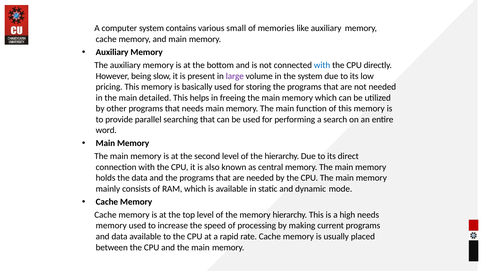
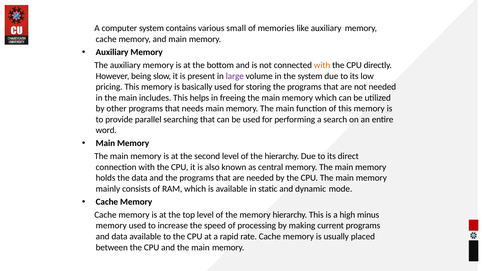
with colour: blue -> orange (322, 65)
detailed: detailed -> includes (155, 98)
high needs: needs -> minus (368, 215)
